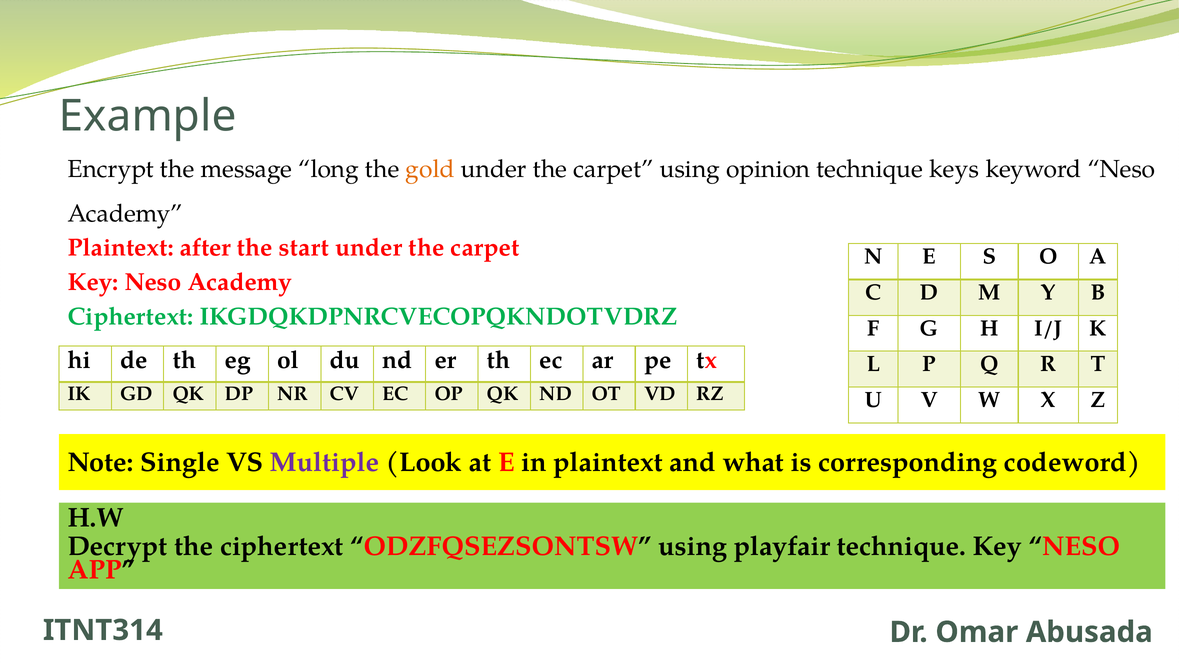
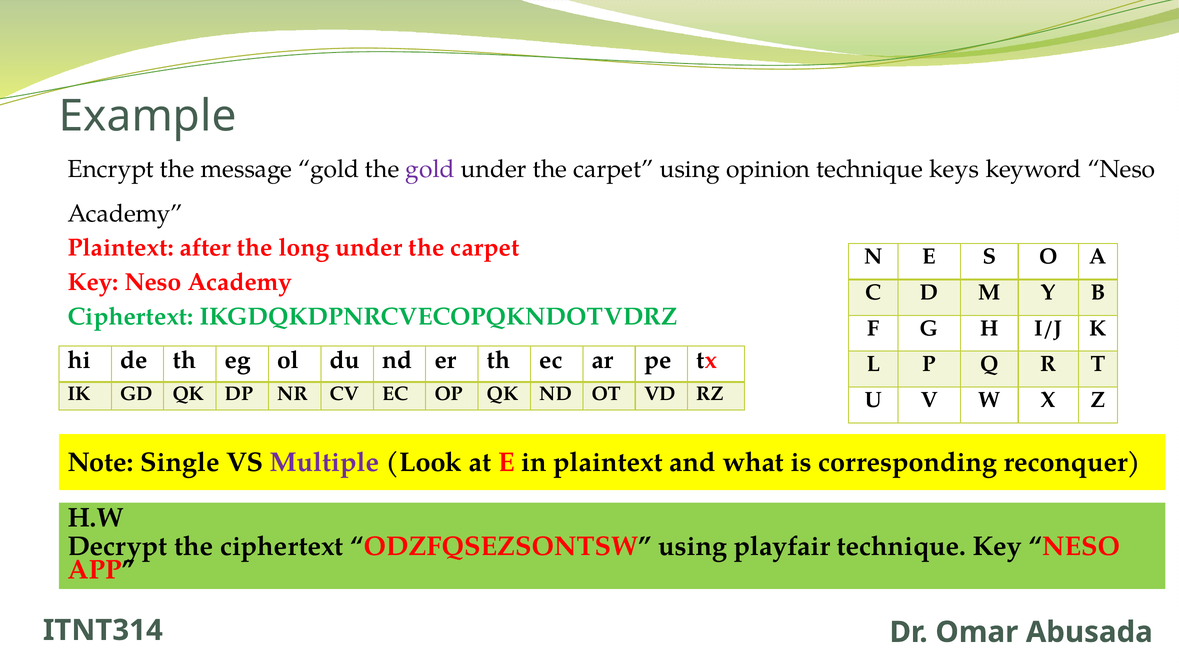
message long: long -> gold (329, 169)
gold colour: orange -> purple (430, 169)
start: start -> long (304, 248)
codeword: codeword -> reconquer (1072, 462)
